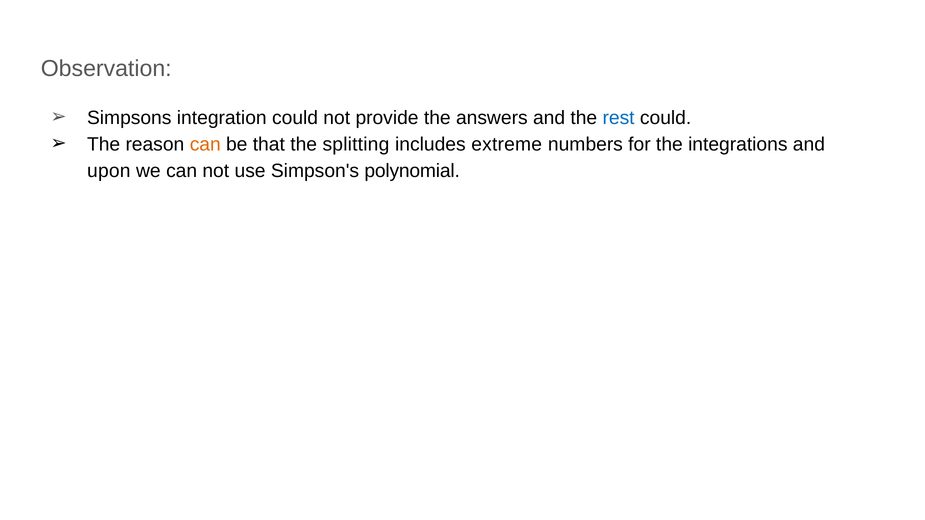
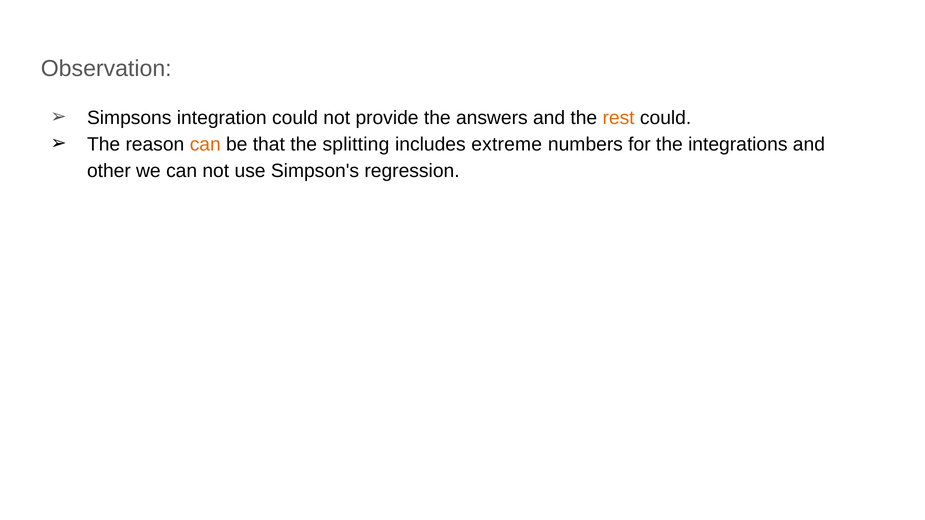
rest colour: blue -> orange (619, 118)
upon: upon -> other (109, 171)
polynomial: polynomial -> regression (412, 171)
